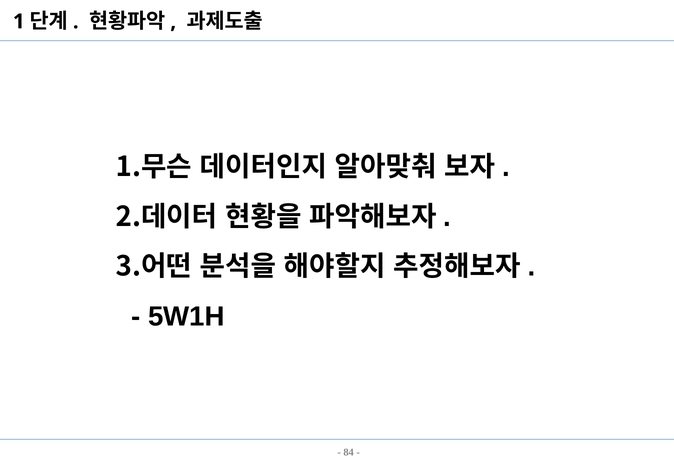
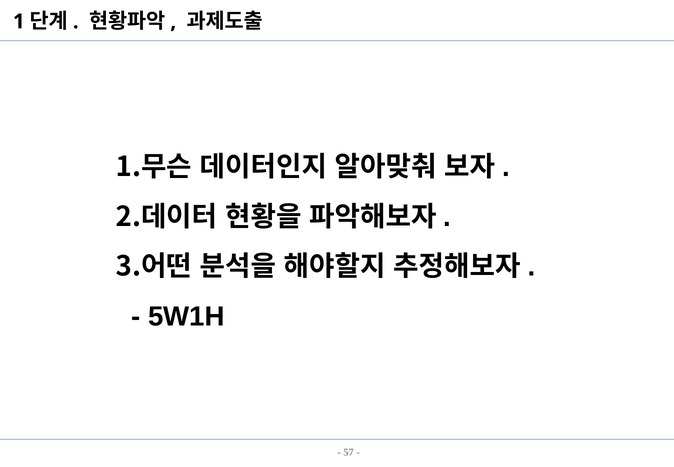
84: 84 -> 57 (349, 452)
